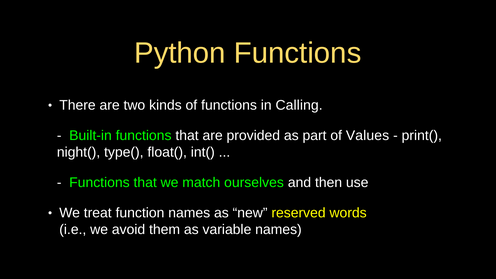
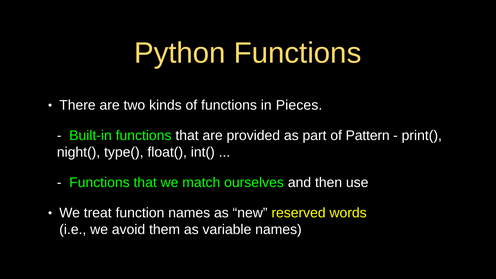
Calling: Calling -> Pieces (299, 105)
Values: Values -> Pattern (368, 136)
